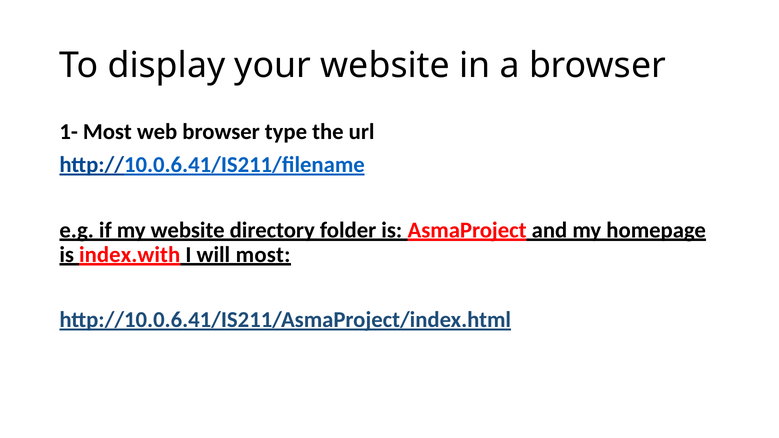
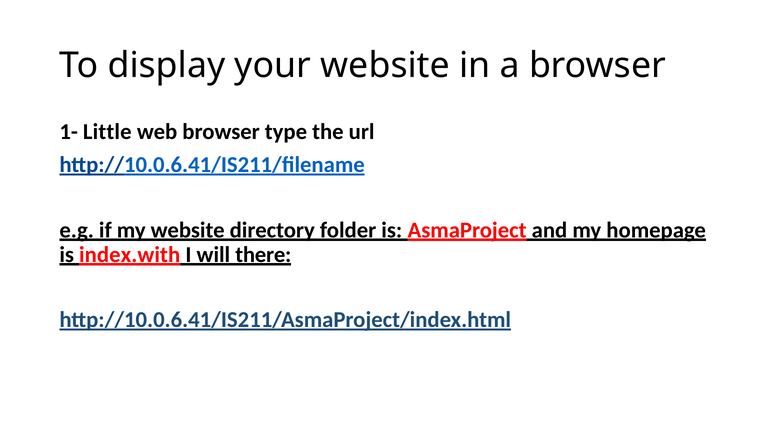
1- Most: Most -> Little (107, 132)
will most: most -> there (263, 255)
